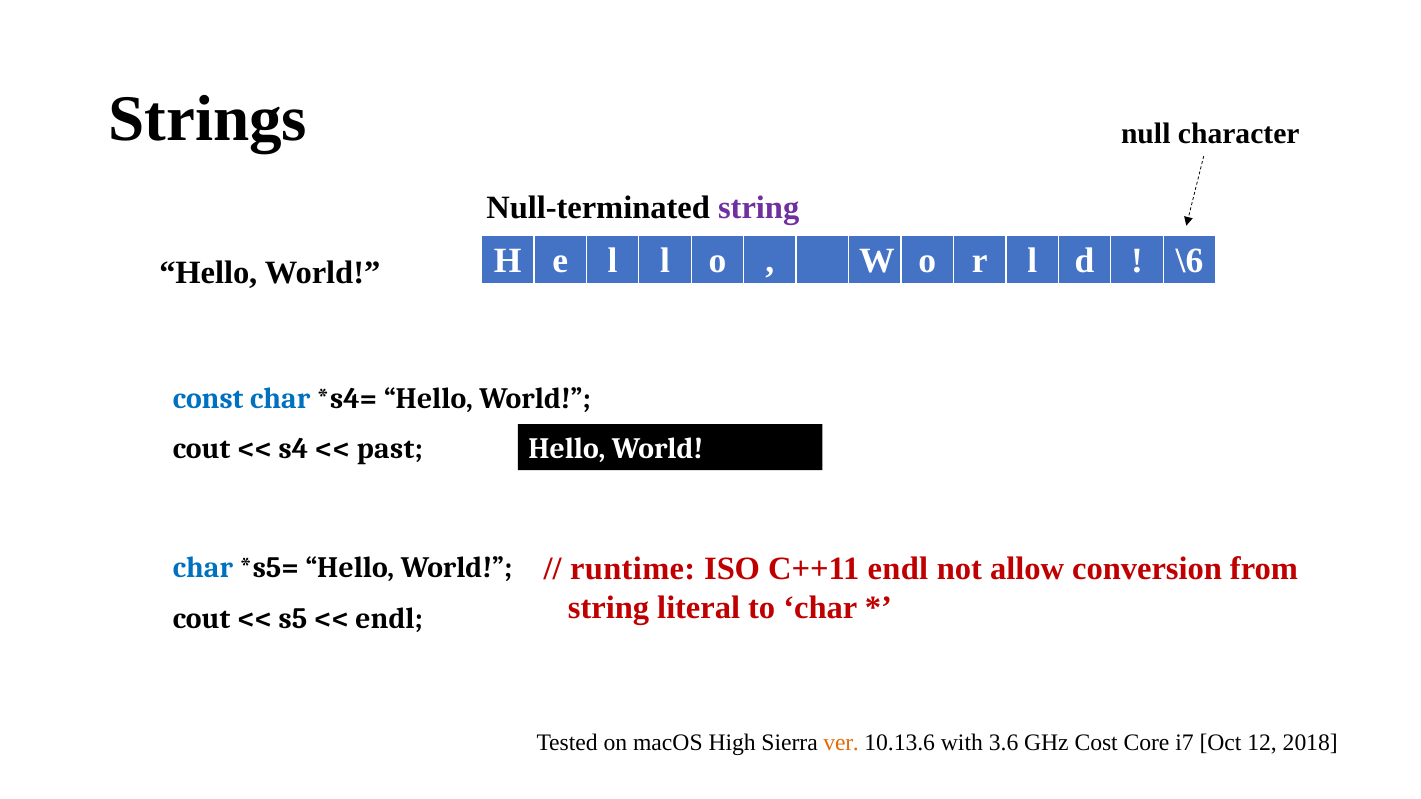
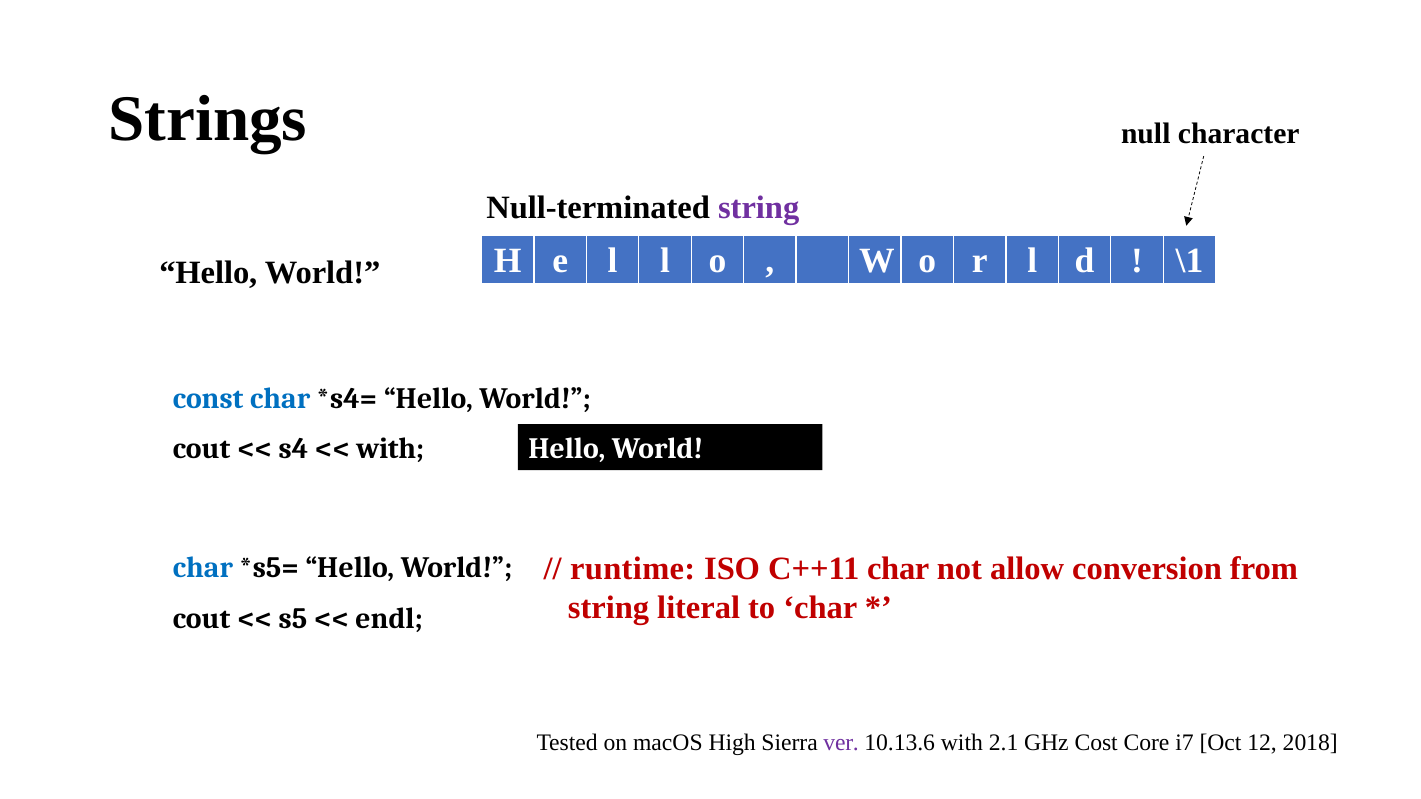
\6: \6 -> \1 (1190, 261)
past: past -> with (390, 449)
C++11 endl: endl -> char (898, 569)
ver colour: orange -> purple (841, 743)
3.6: 3.6 -> 2.1 (1004, 743)
